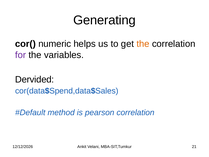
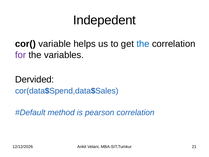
Generating: Generating -> Indepedent (105, 20)
numeric: numeric -> variable (55, 44)
the colour: orange -> blue (143, 44)
